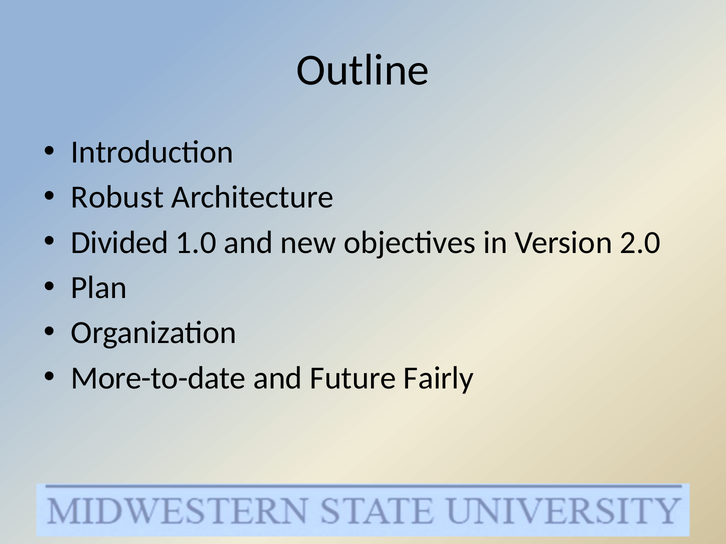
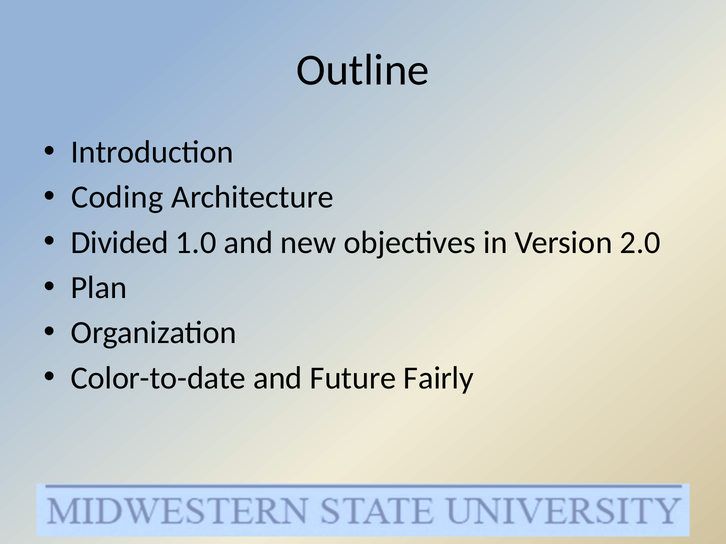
Robust: Robust -> Coding (117, 197)
More-to-date: More-to-date -> Color-to-date (158, 378)
